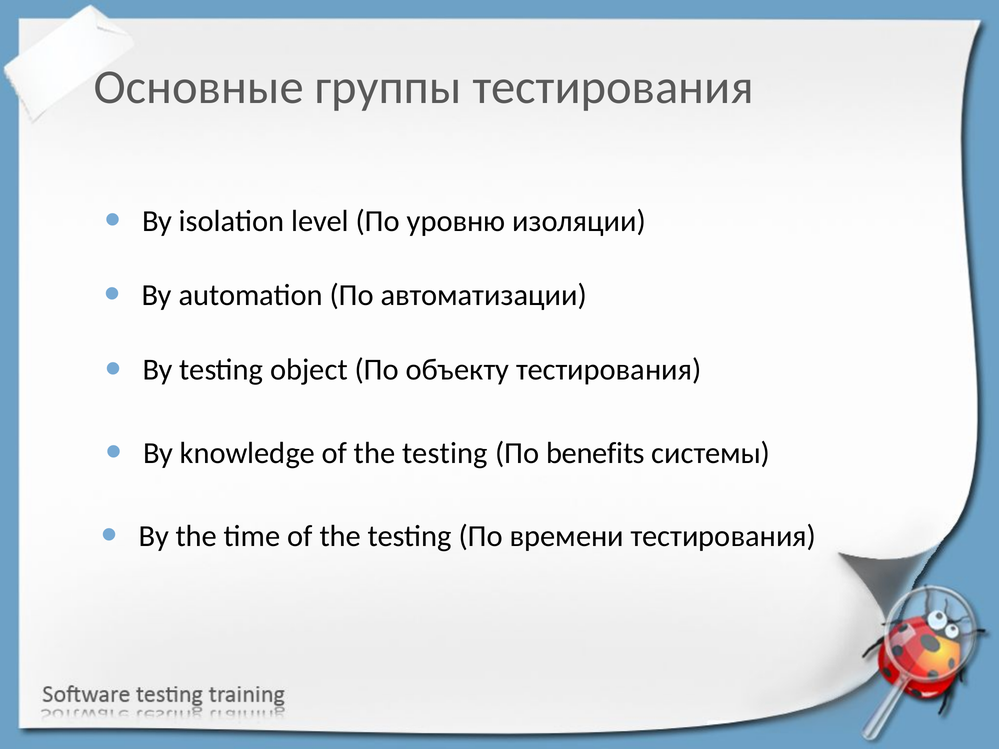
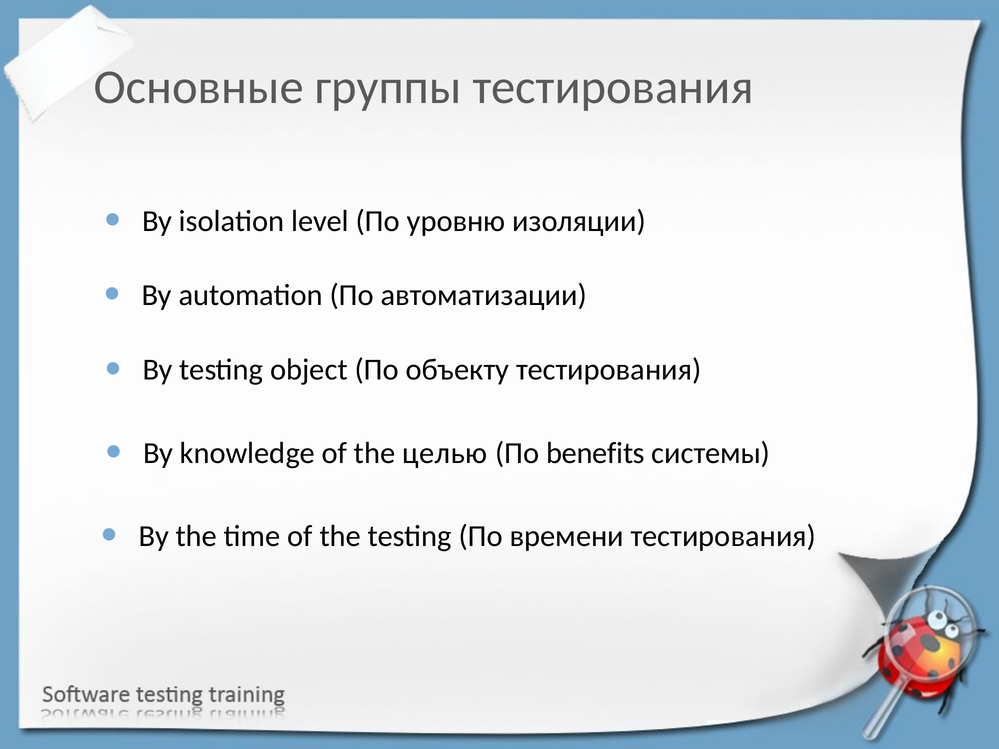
knowledge of the testing: testing -> целью (445, 453)
